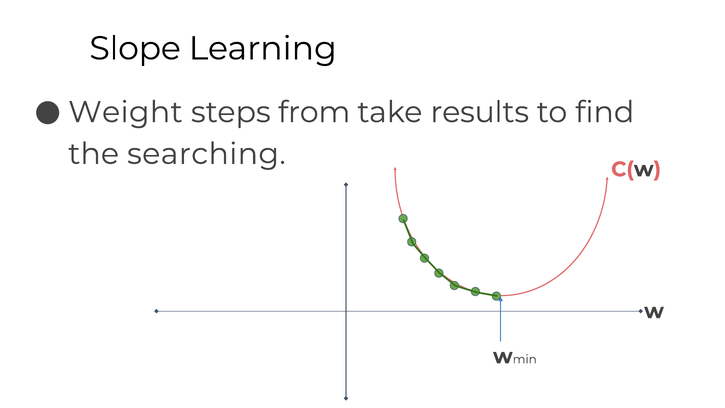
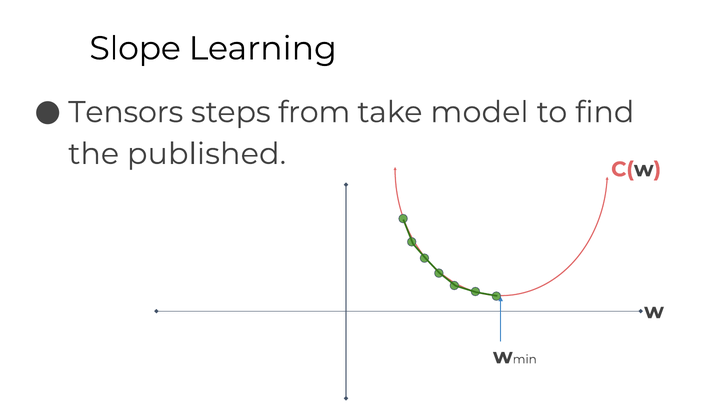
Weight: Weight -> Tensors (126, 112)
results: results -> model (480, 112)
searching: searching -> published (207, 154)
